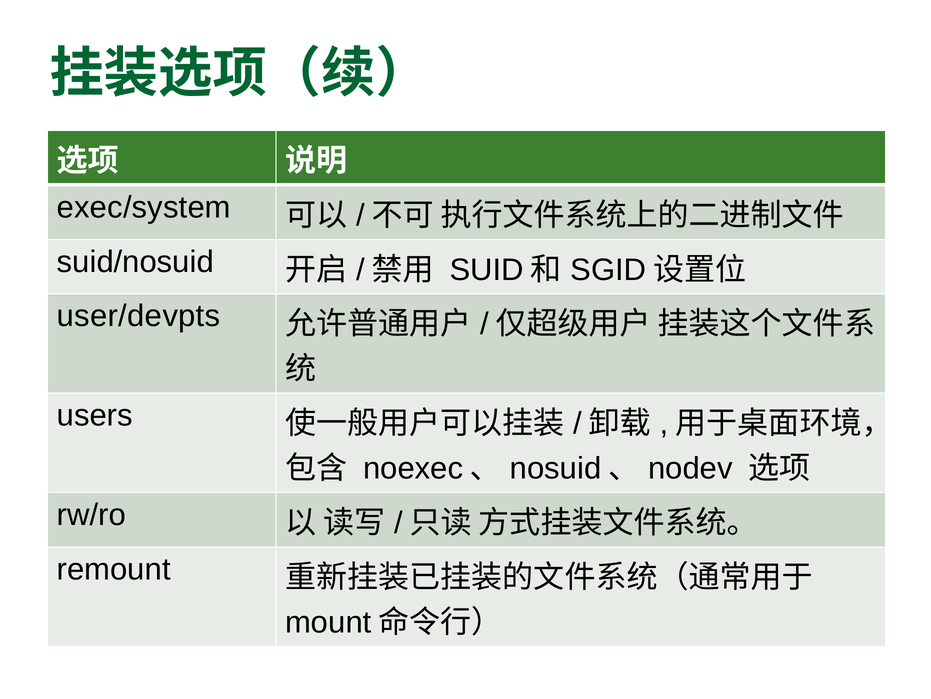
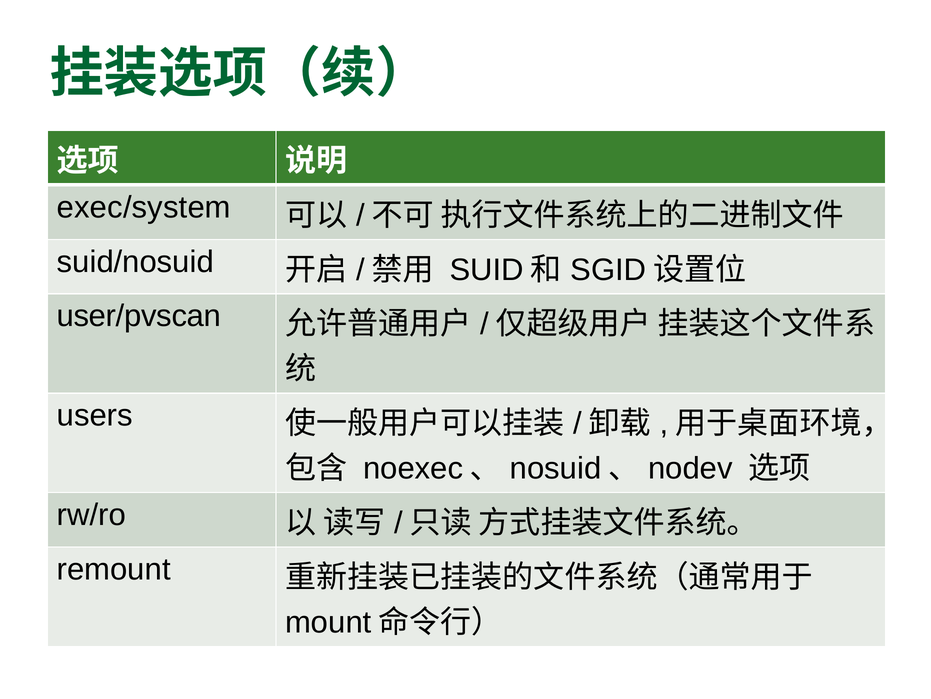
user/devpts: user/devpts -> user/pvscan (139, 316)
